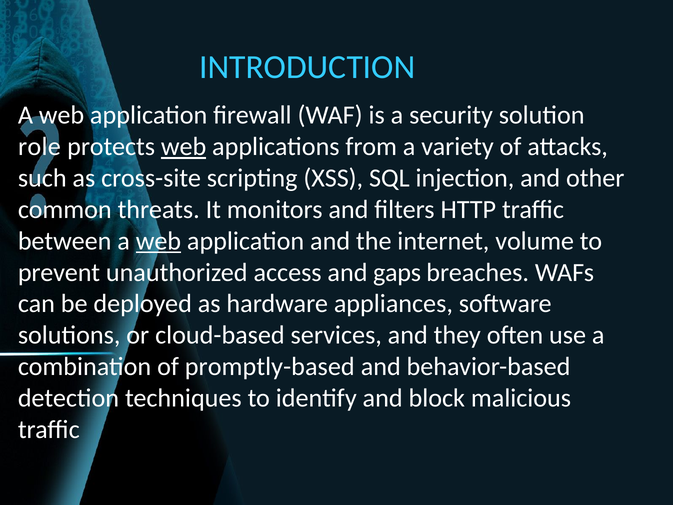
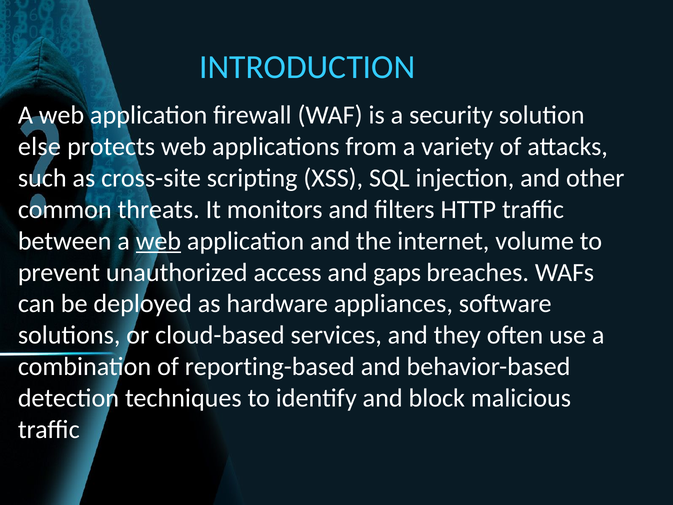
role: role -> else (39, 147)
web underline: present -> none (184, 147)
promptly-based: promptly-based -> reporting-based (270, 367)
